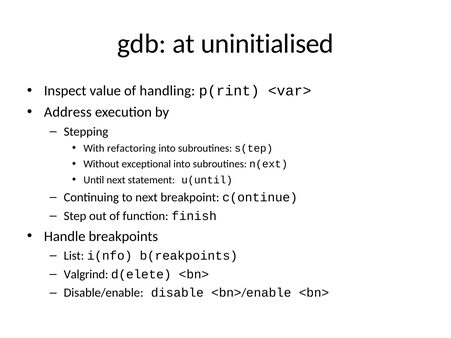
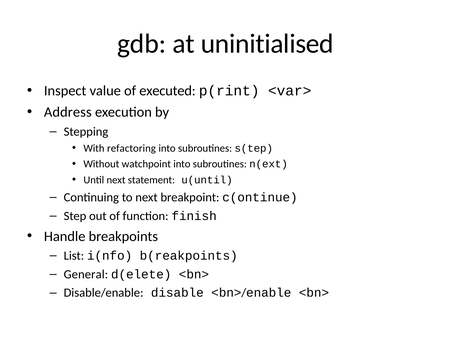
handling: handling -> executed (167, 91)
exceptional: exceptional -> watchpoint (146, 164)
Valgrind: Valgrind -> General (86, 275)
